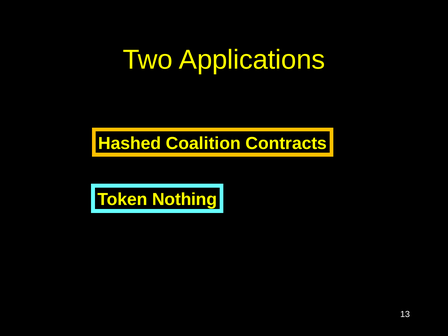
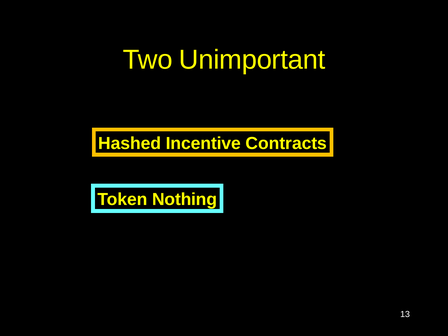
Applications: Applications -> Unimportant (252, 60)
Coalition: Coalition -> Incentive (203, 143)
